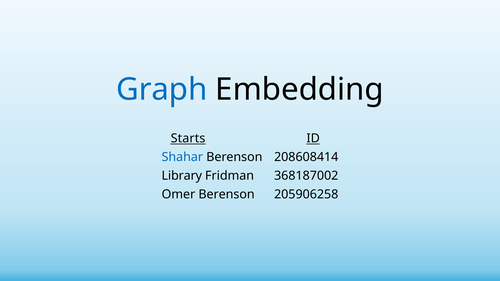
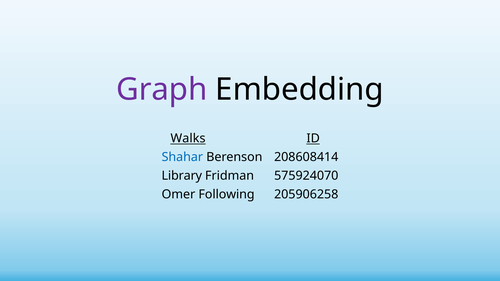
Graph colour: blue -> purple (162, 90)
Starts: Starts -> Walks (188, 138)
368187002: 368187002 -> 575924070 (306, 176)
Omer Berenson: Berenson -> Following (227, 195)
